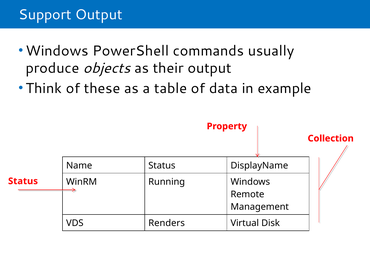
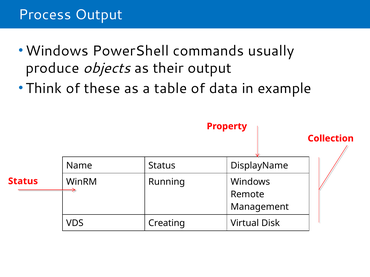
Support: Support -> Process (45, 15)
Renders: Renders -> Creating (167, 224)
